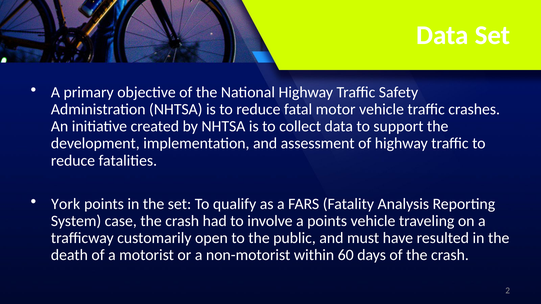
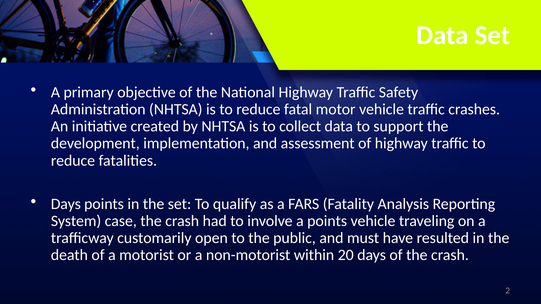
York: York -> Days (66, 204)
60: 60 -> 20 (346, 255)
